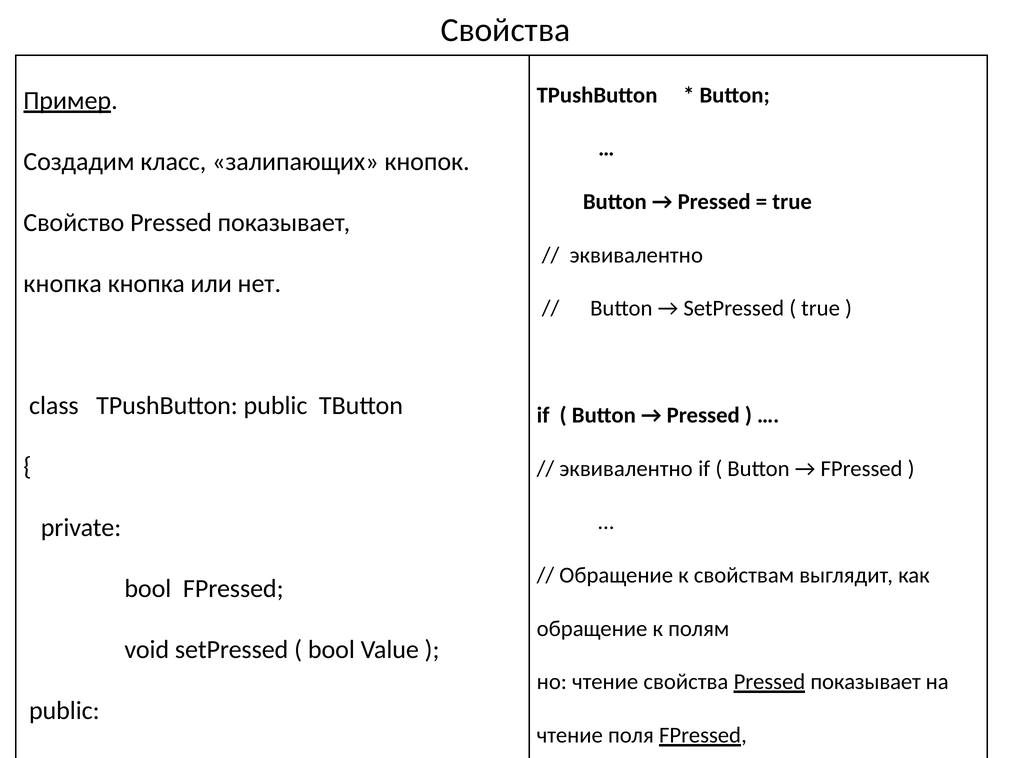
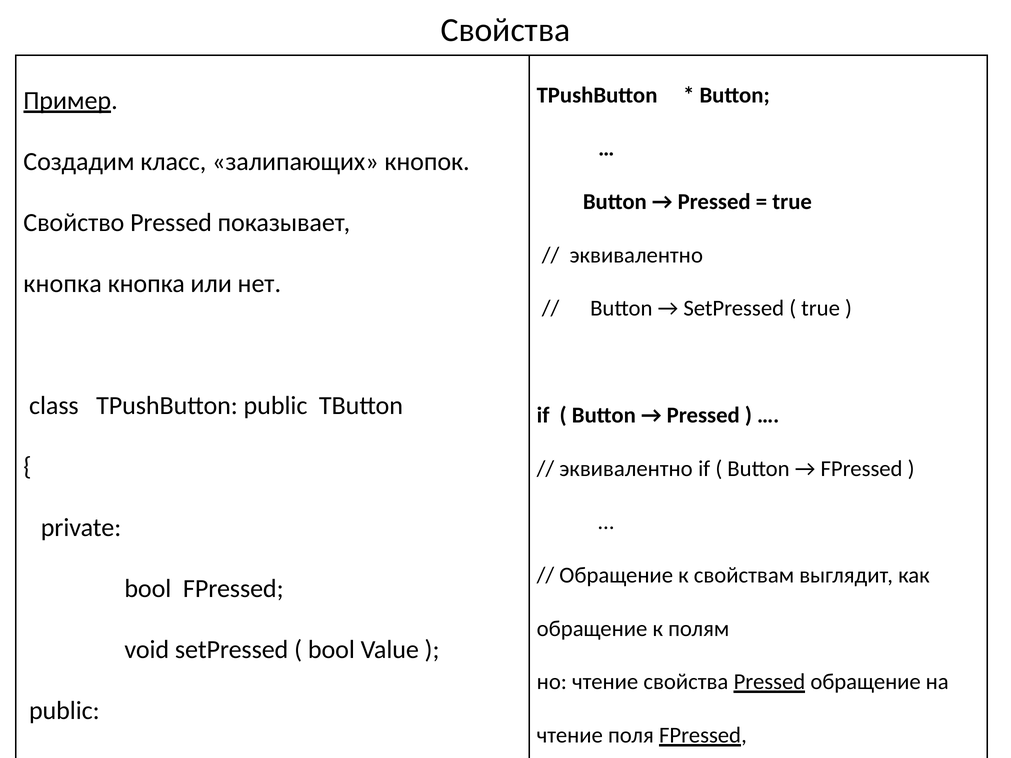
свойства Pressed показывает: показывает -> обращение (866, 682)
